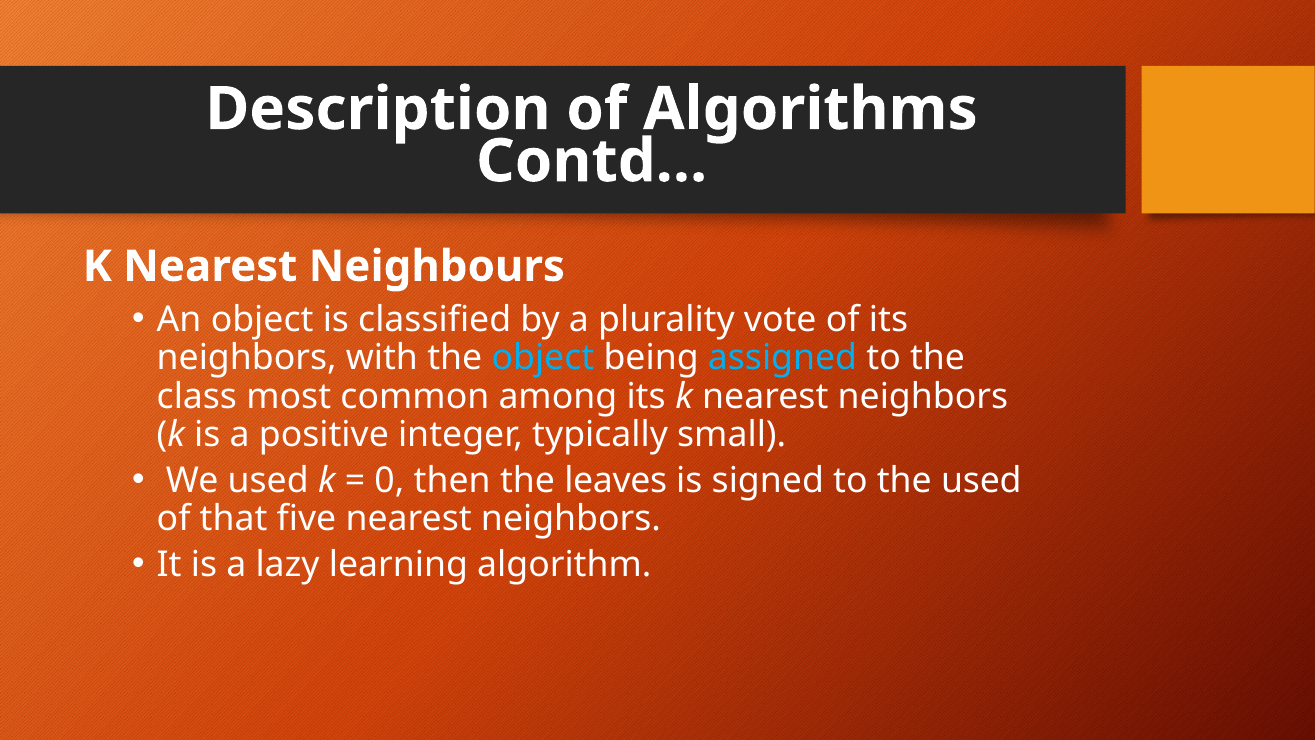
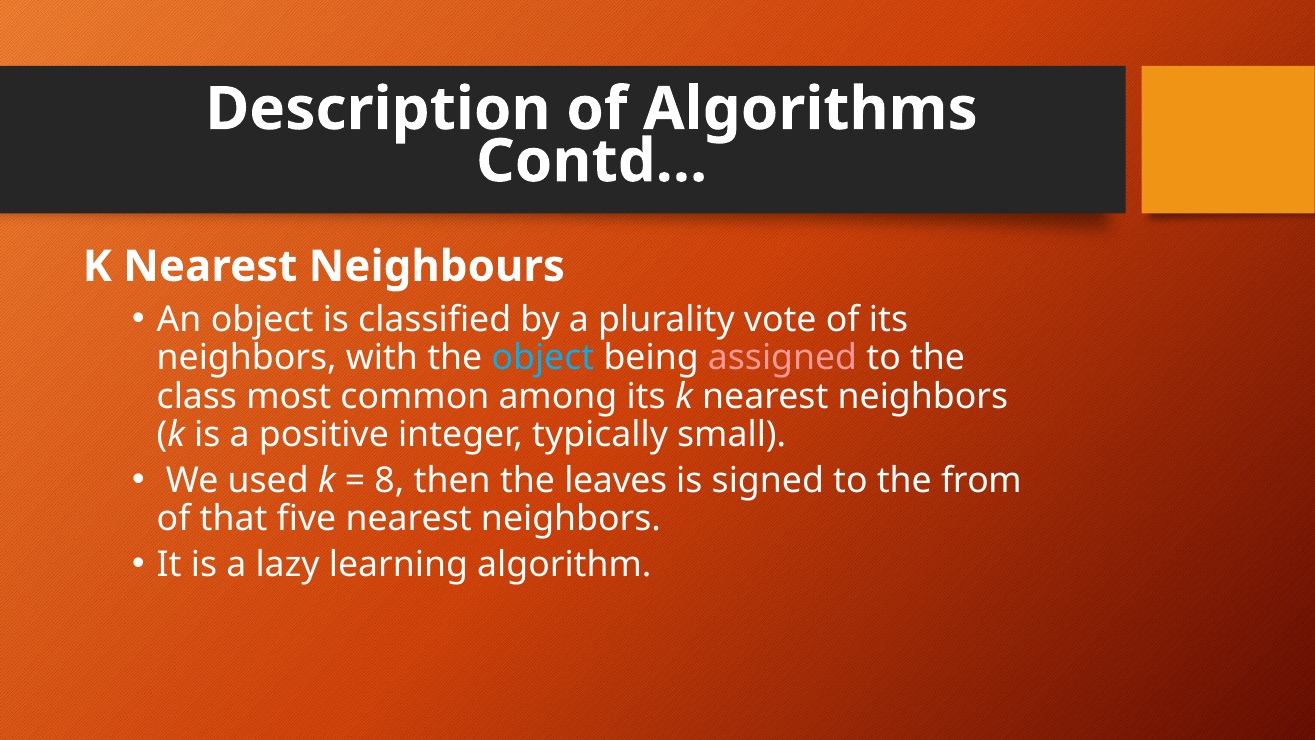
assigned colour: light blue -> pink (783, 358)
0: 0 -> 8 (389, 480)
the used: used -> from (981, 480)
